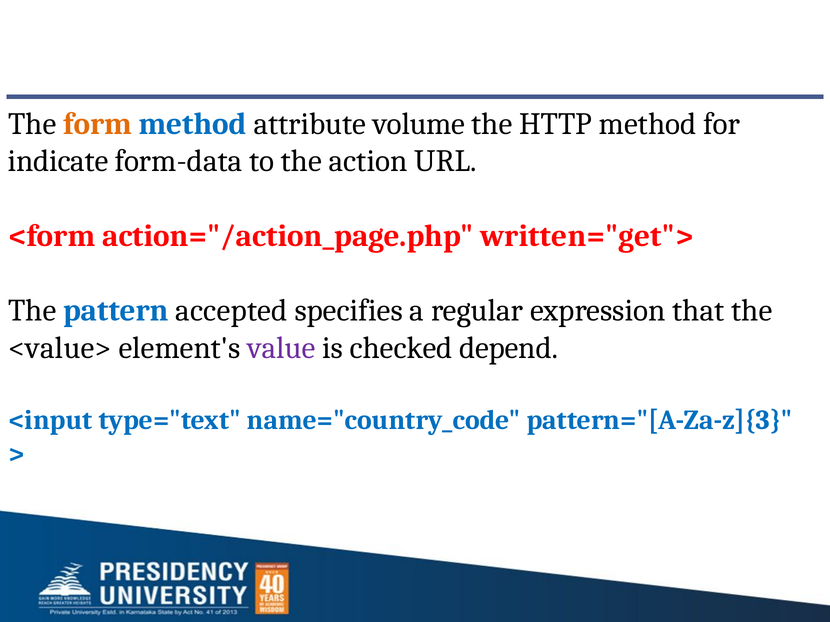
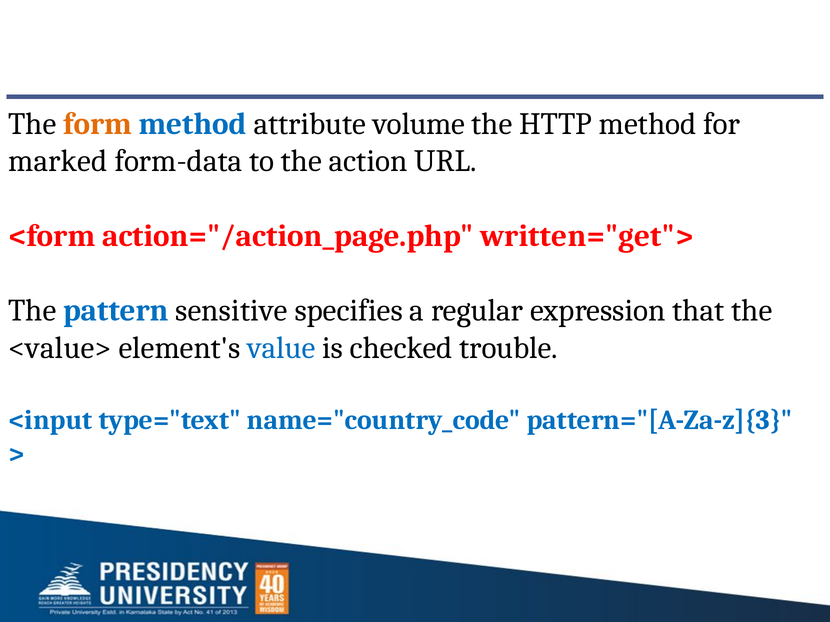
indicate: indicate -> marked (58, 161)
accepted: accepted -> sensitive (231, 311)
value colour: purple -> blue (281, 348)
depend: depend -> trouble (509, 348)
